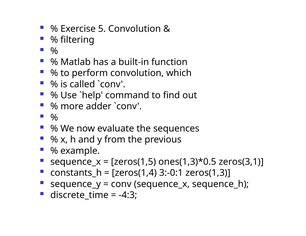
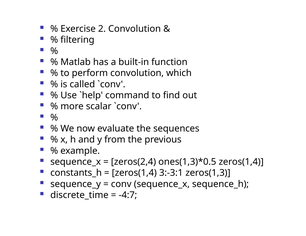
5: 5 -> 2 (102, 29)
adder: adder -> scalar (99, 107)
zeros(1,5: zeros(1,5 -> zeros(2,4 (133, 162)
zeros(3,1: zeros(3,1 -> zeros(1,4 (241, 162)
3:-0:1: 3:-0:1 -> 3:-3:1 (171, 173)
-4:3: -4:3 -> -4:7 (128, 195)
